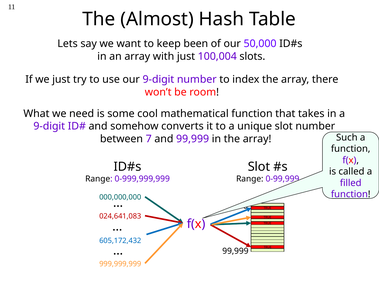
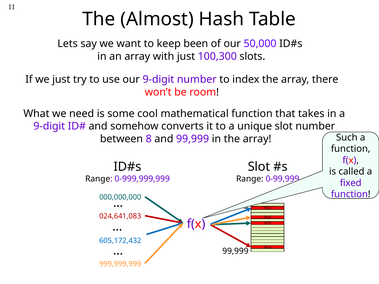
100,004: 100,004 -> 100,300 (217, 56)
7: 7 -> 8 (149, 139)
filled: filled -> fixed (351, 183)
